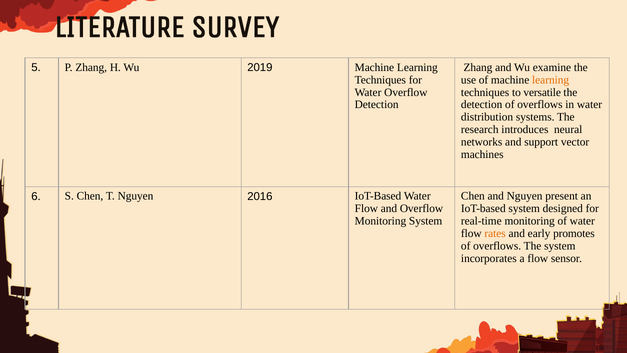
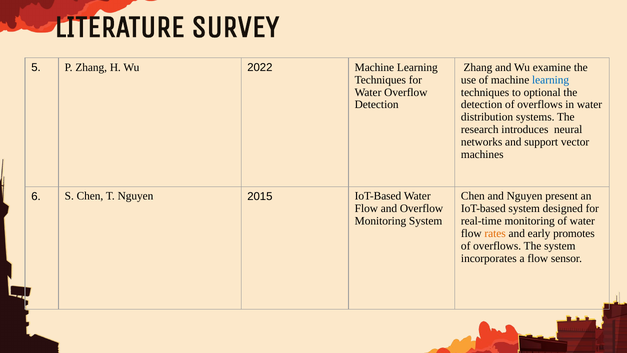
2019: 2019 -> 2022 (260, 68)
learning colour: orange -> blue (551, 80)
versatile: versatile -> optional (542, 92)
2016: 2016 -> 2015 (260, 196)
